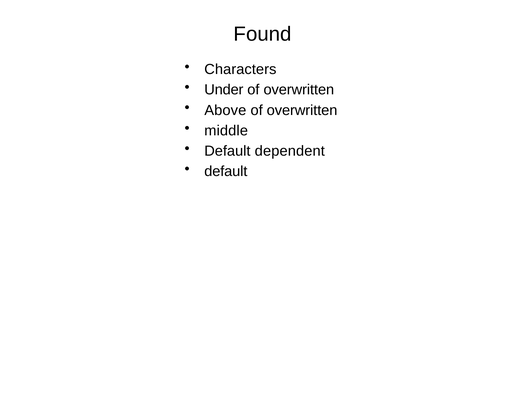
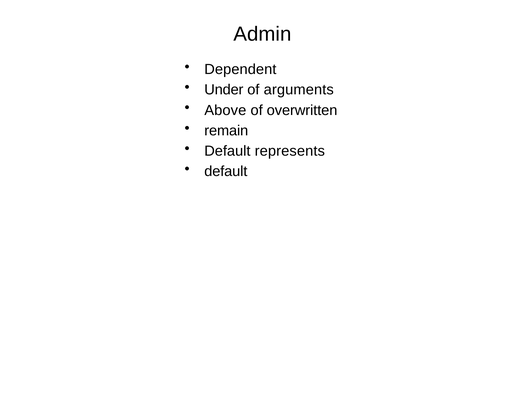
Found: Found -> Admin (262, 34)
Characters: Characters -> Dependent (240, 69)
overwritten: overwritten -> arguments (299, 90)
middle: middle -> remain (226, 131)
dependent: dependent -> represents (290, 151)
